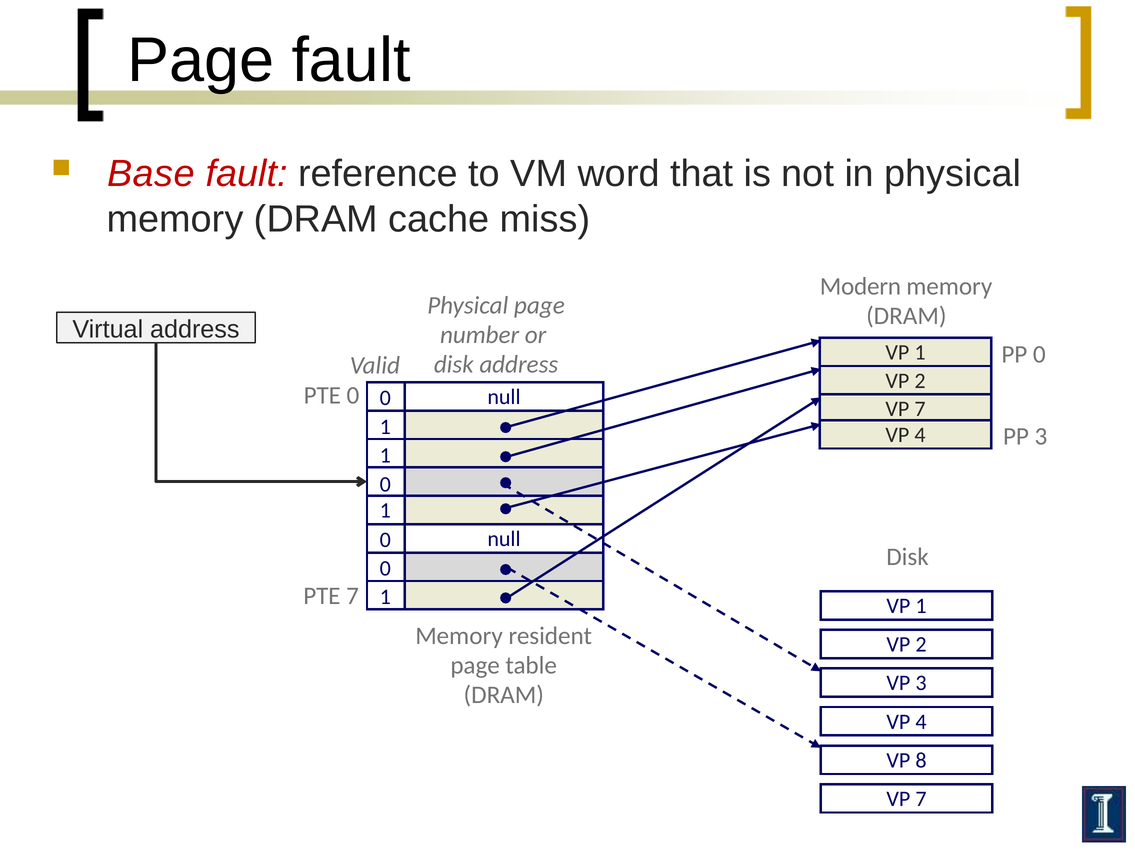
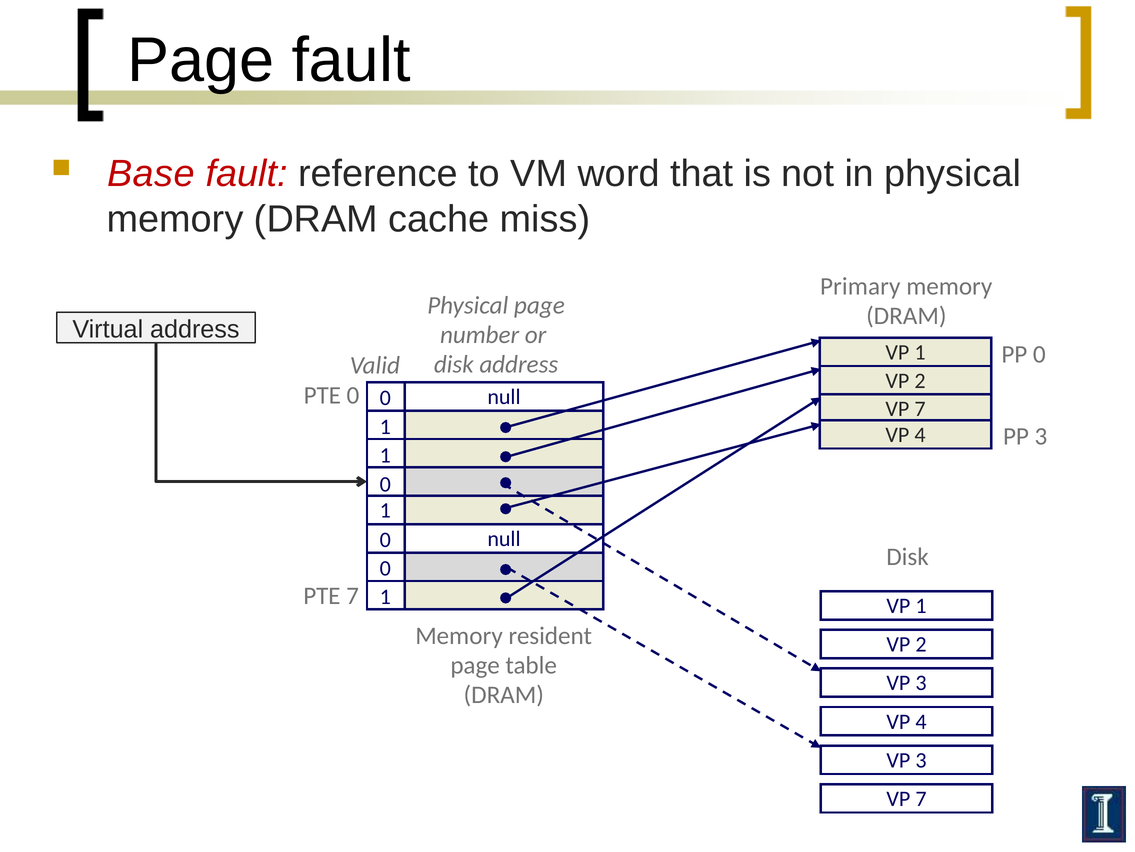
Modern: Modern -> Primary (860, 286)
8: 8 -> 3 (921, 760)
